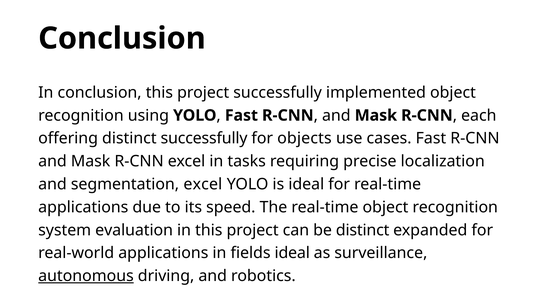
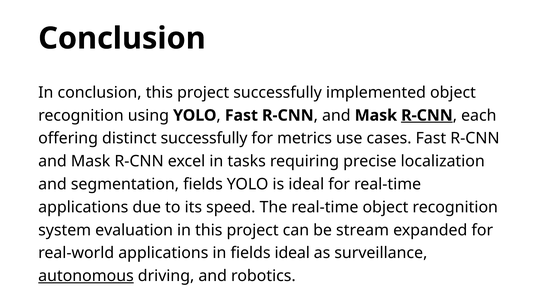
R-CNN underline: none -> present (427, 115)
objects: objects -> metrics (305, 138)
segmentation excel: excel -> fields (203, 184)
be distinct: distinct -> stream (363, 230)
